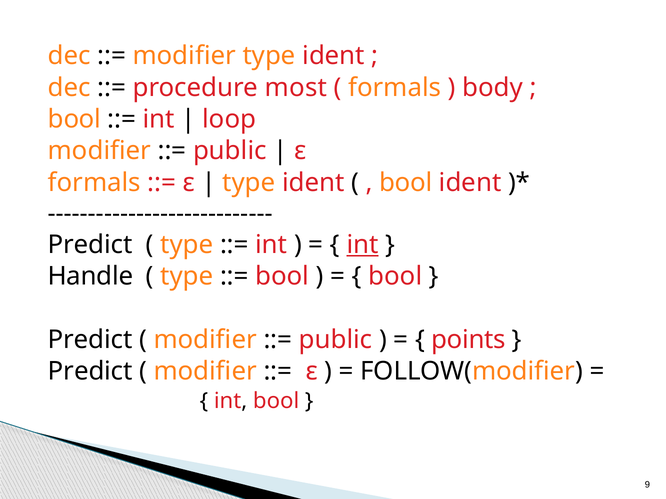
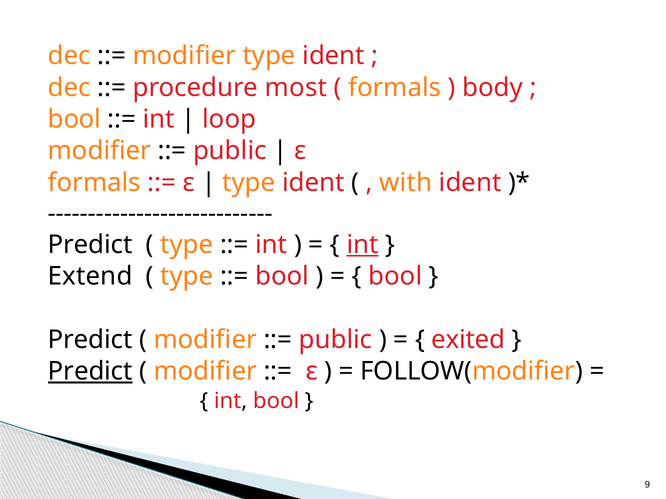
bool: bool -> with (406, 183)
Handle: Handle -> Extend (90, 277)
points: points -> exited (468, 340)
Predict underline: none -> present (90, 372)
